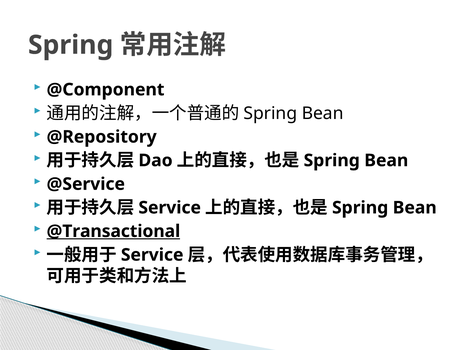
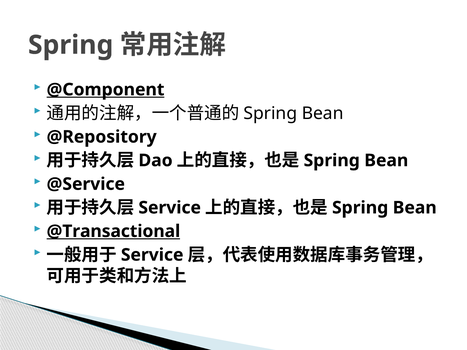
@Component underline: none -> present (106, 90)
